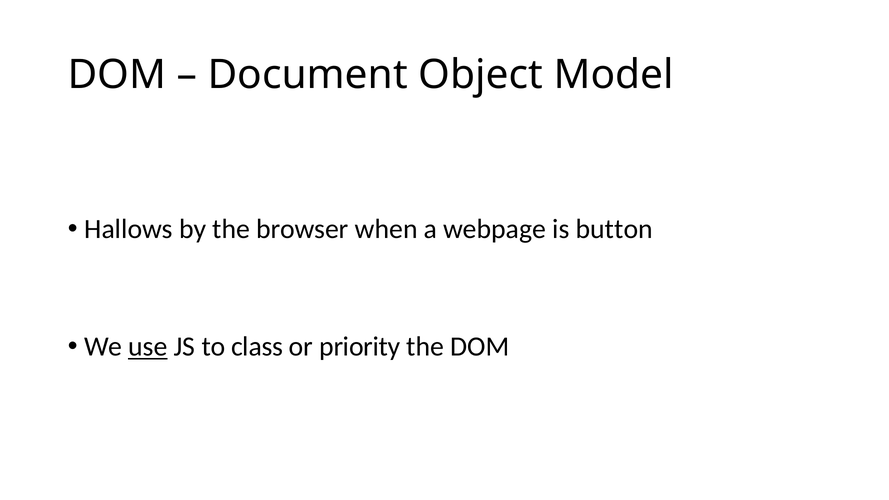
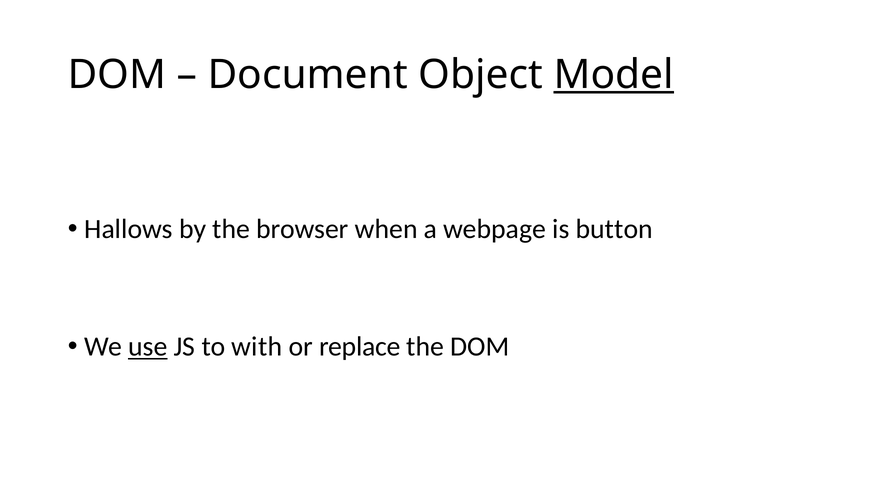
Model underline: none -> present (614, 75)
class: class -> with (257, 347)
priority: priority -> replace (360, 347)
